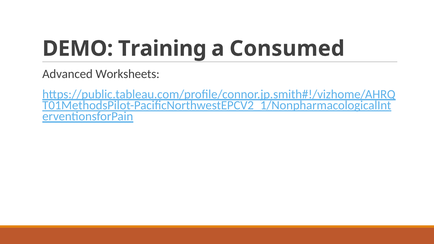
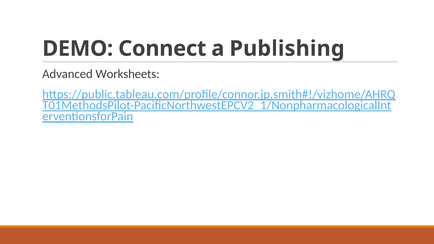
Training: Training -> Connect (162, 49)
Consumed: Consumed -> Publishing (287, 49)
